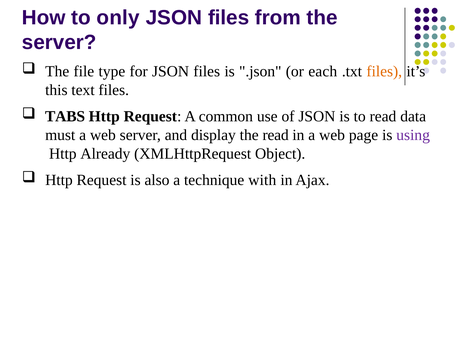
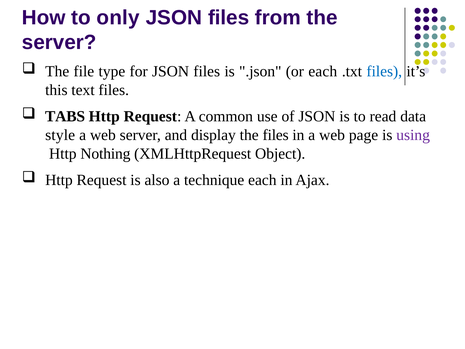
files colour: orange -> blue (384, 71)
must: must -> style (60, 135)
the read: read -> files (276, 135)
Already: Already -> Nothing (105, 153)
technique with: with -> each (262, 180)
